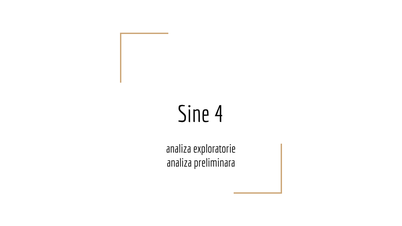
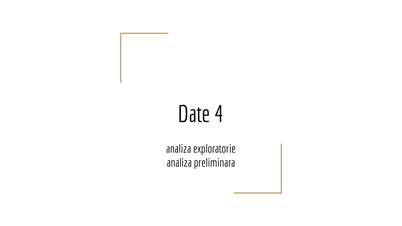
Sine: Sine -> Date (194, 115)
